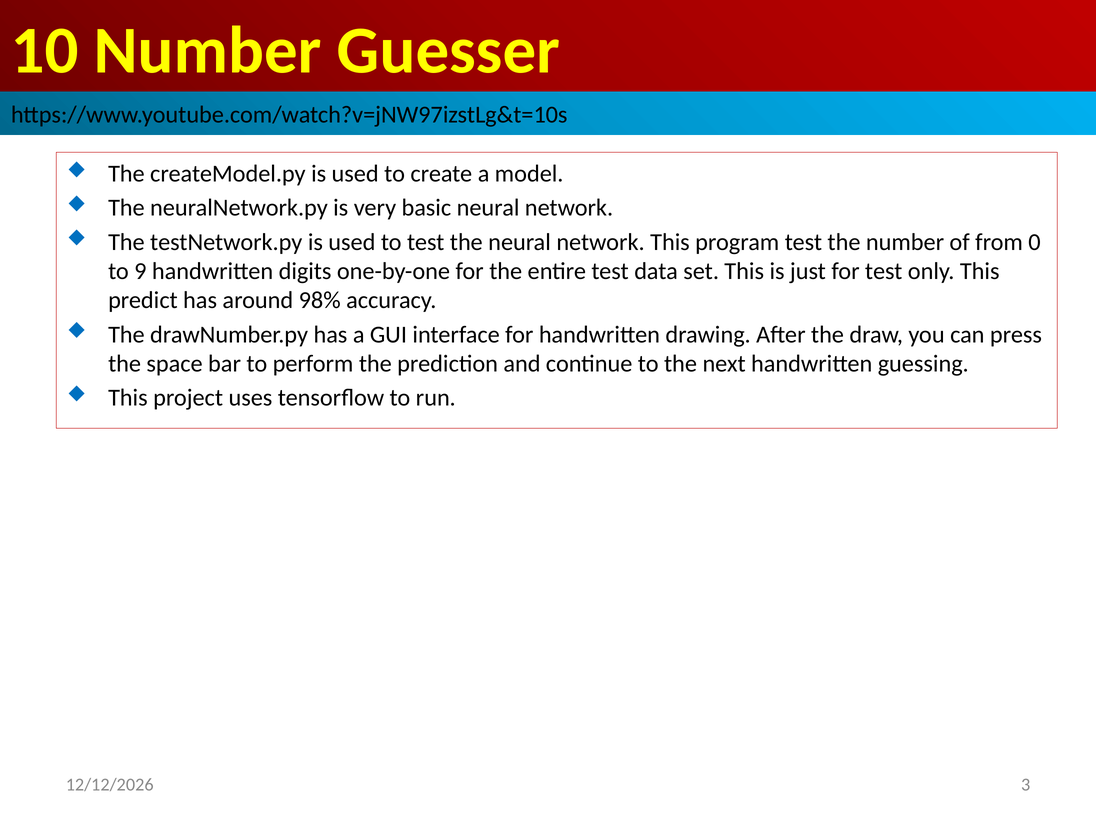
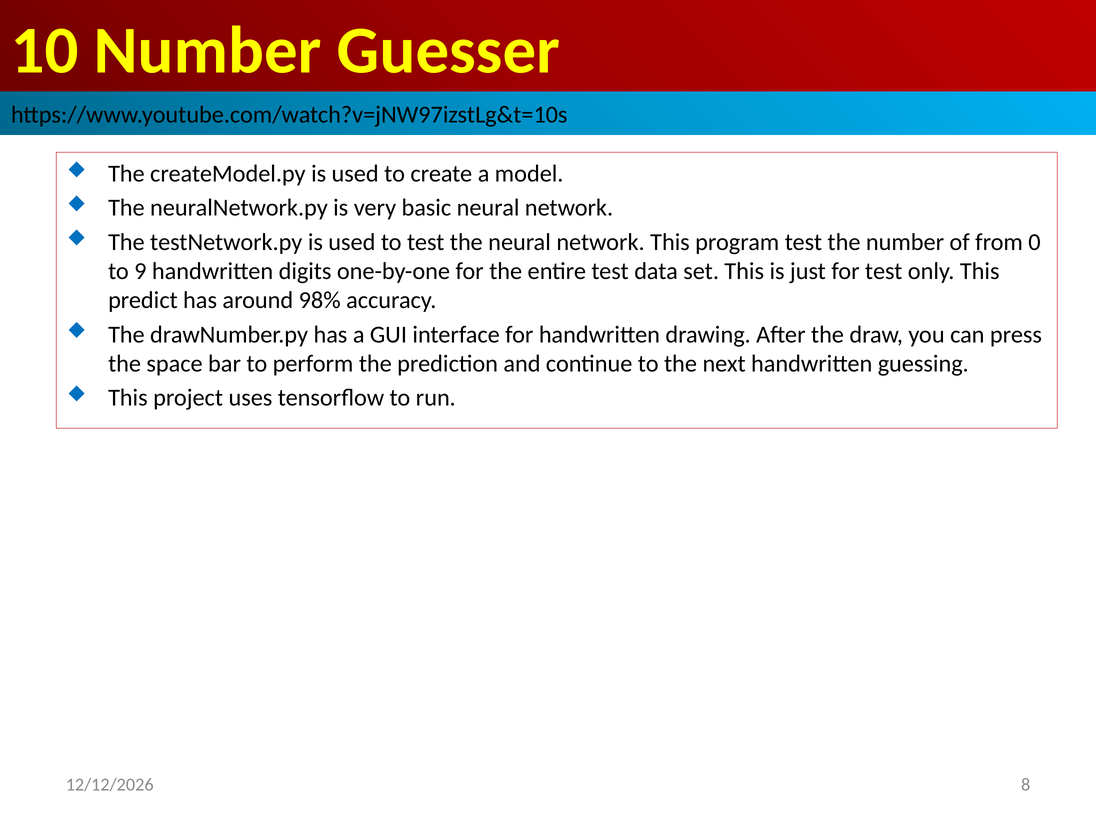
3: 3 -> 8 (1026, 785)
